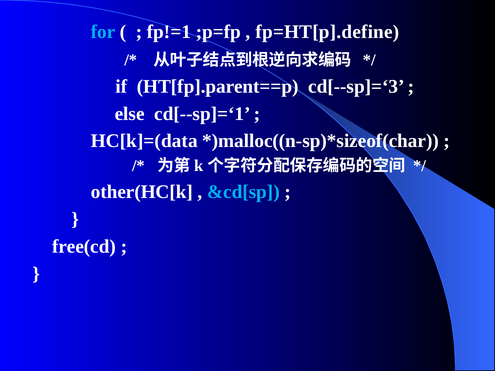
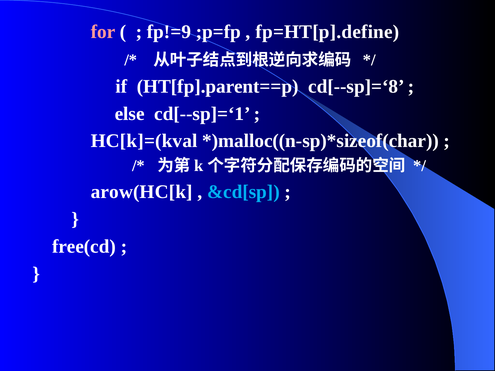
for colour: light blue -> pink (103, 32)
fp!=1: fp!=1 -> fp!=9 (169, 32)
cd[--sp]=‘3: cd[--sp]=‘3 -> cd[--sp]=‘8 (356, 86)
HC[k]=(data: HC[k]=(data -> HC[k]=(kval (144, 141)
other(HC[k: other(HC[k -> arow(HC[k (142, 192)
